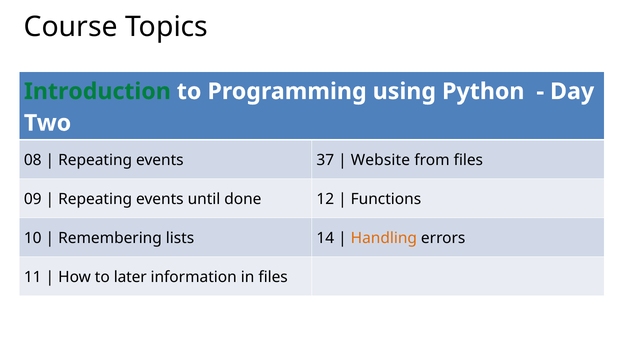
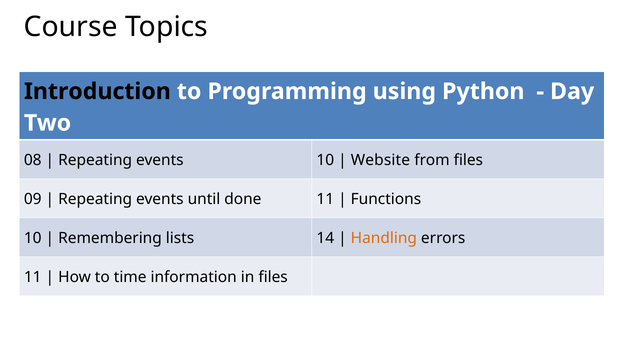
Introduction colour: green -> black (97, 91)
events 37: 37 -> 10 (325, 160)
done 12: 12 -> 11 (325, 199)
later: later -> time (130, 277)
